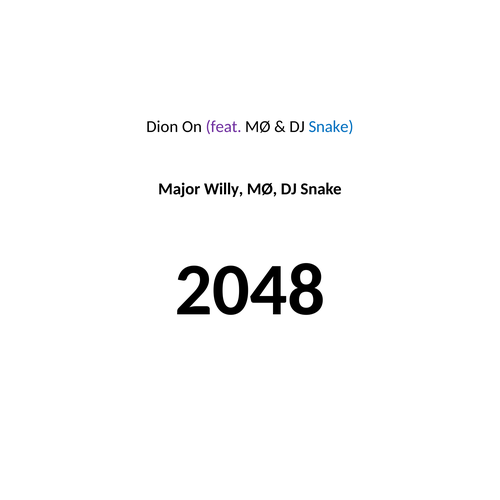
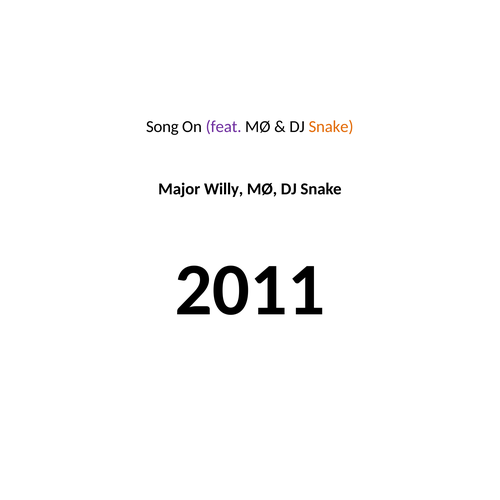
Dion: Dion -> Song (162, 127)
Snake colour: blue -> orange (331, 127)
2048: 2048 -> 2011 (250, 290)
